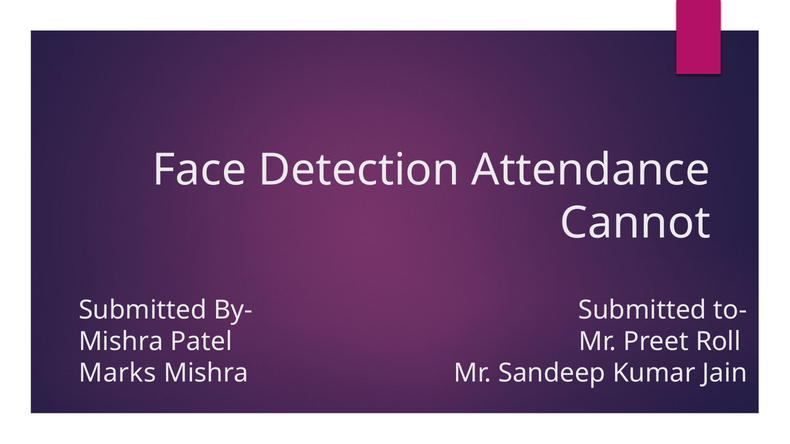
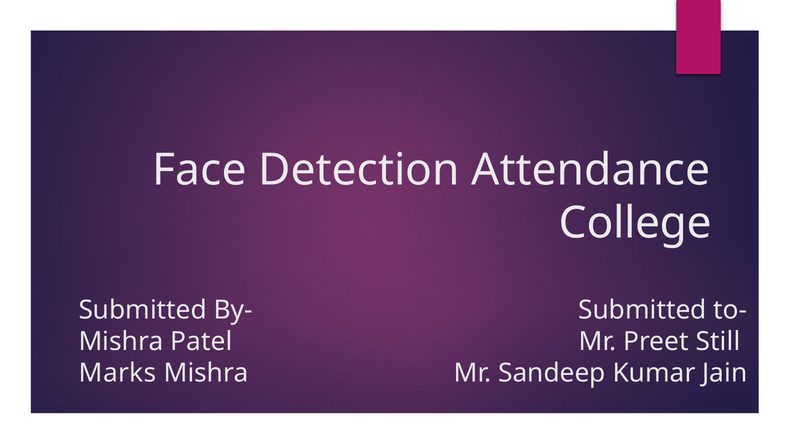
Cannot: Cannot -> College (635, 223)
Roll: Roll -> Still (718, 342)
